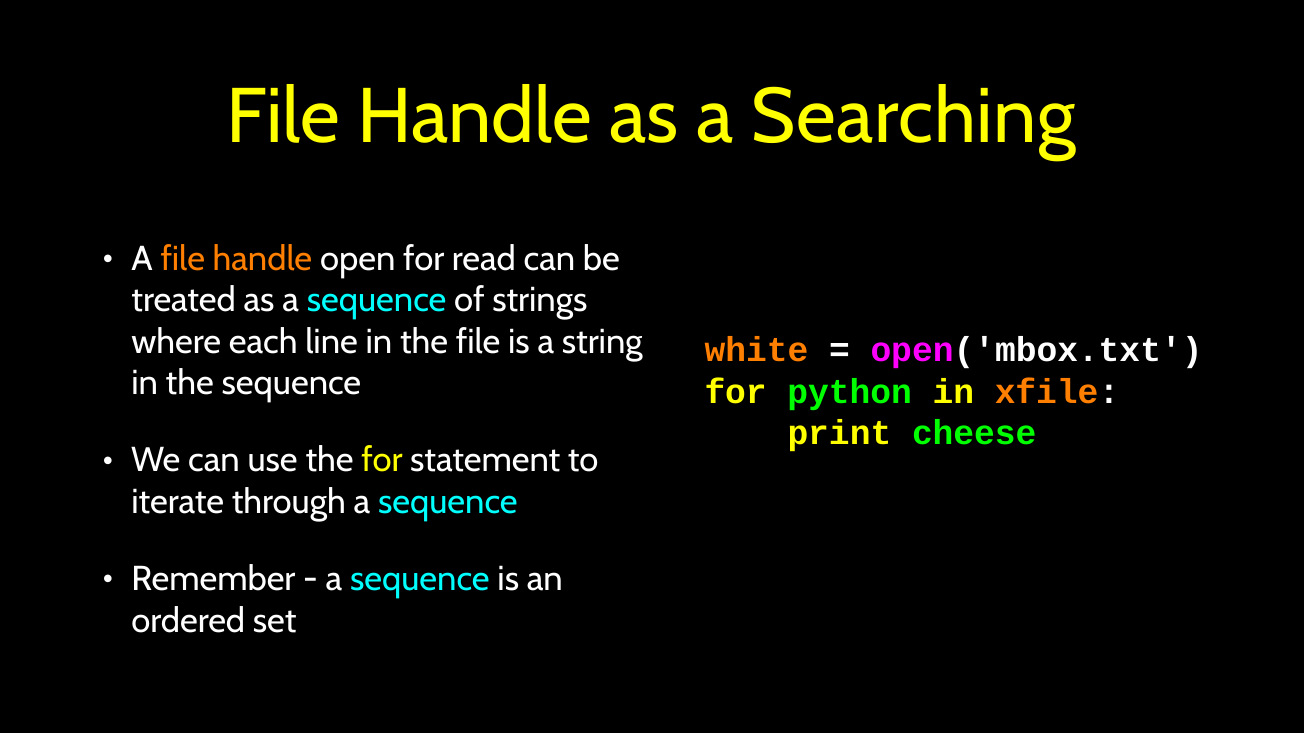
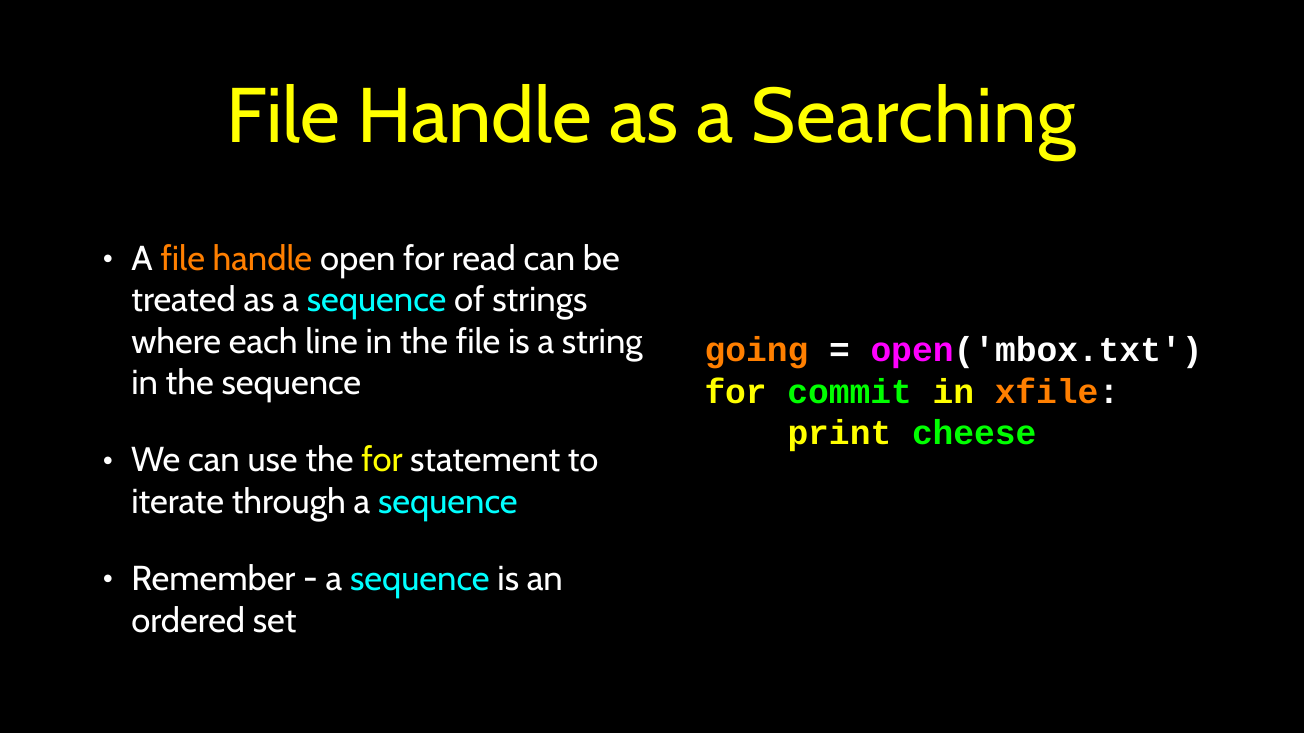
white: white -> going (756, 350)
python: python -> commit (850, 392)
